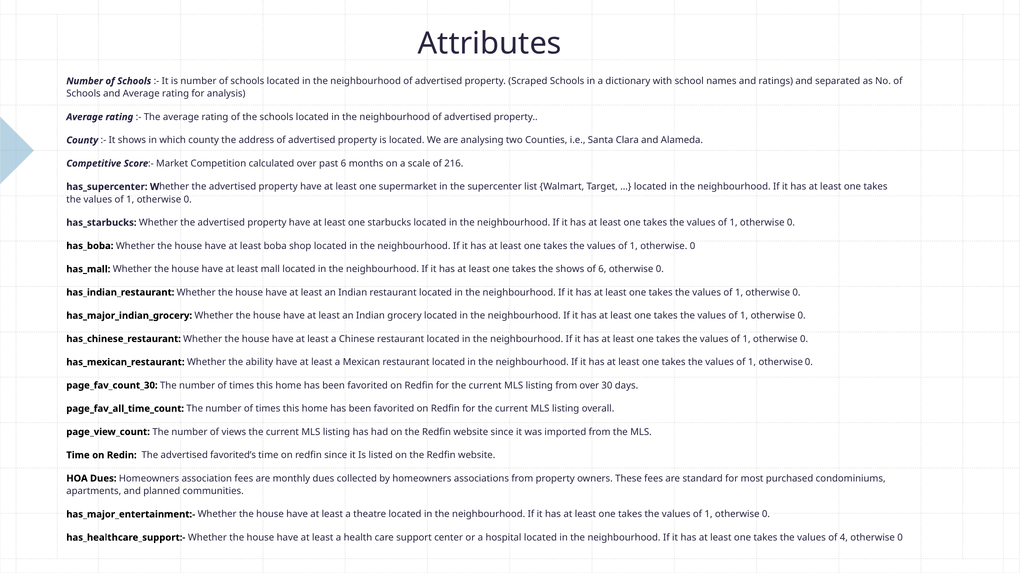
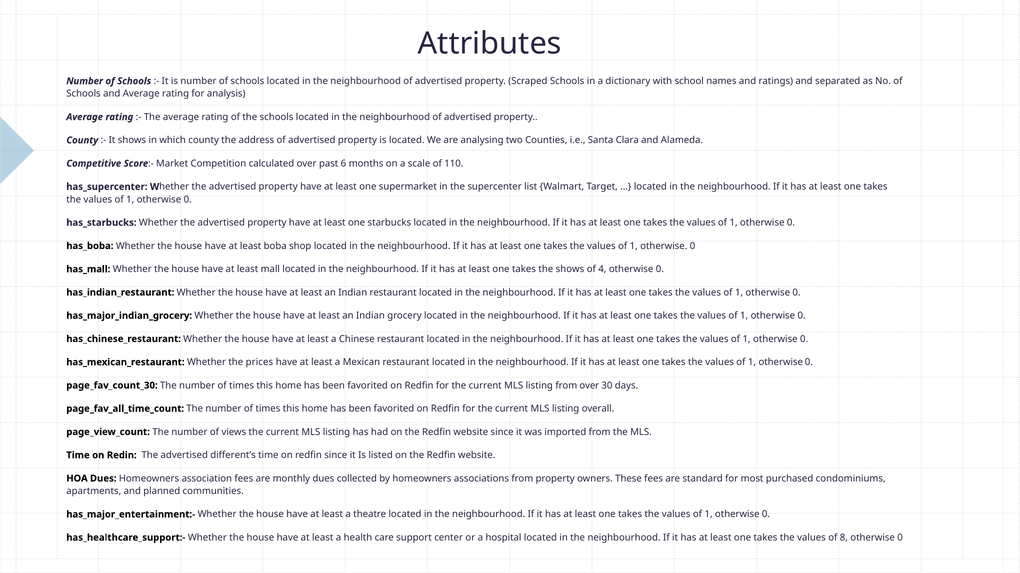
216: 216 -> 110 (454, 164)
of 6: 6 -> 4 (602, 269)
ability: ability -> prices (259, 363)
favorited’s: favorited’s -> different’s (233, 456)
4: 4 -> 8 (844, 538)
